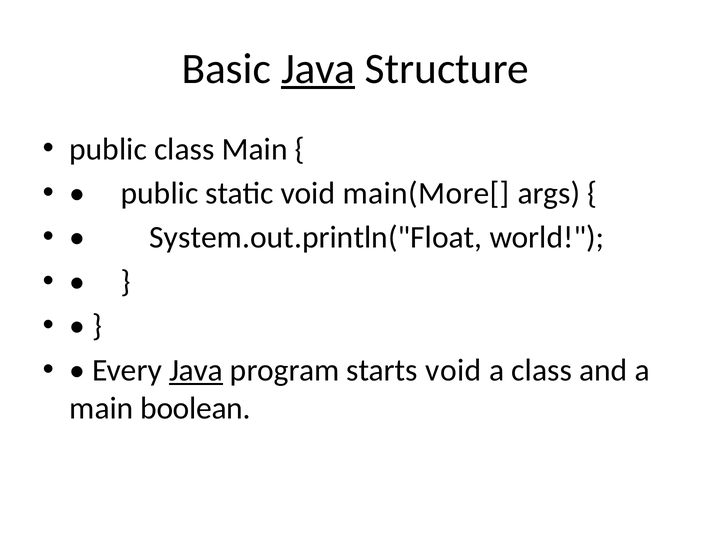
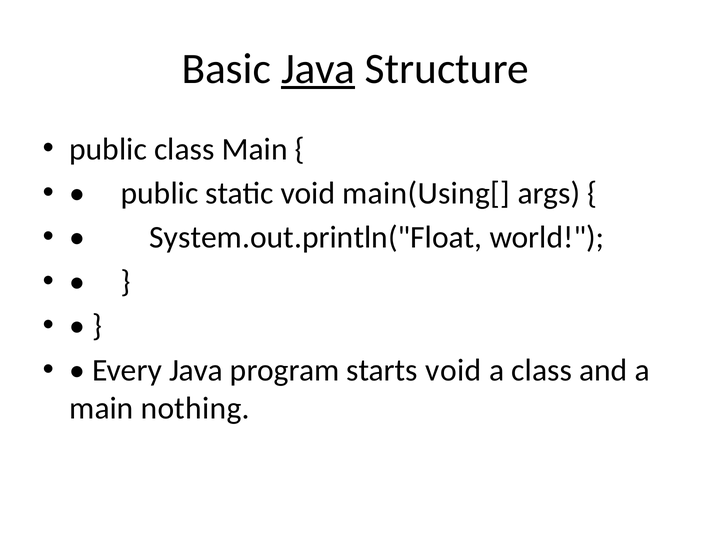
main(More[: main(More[ -> main(Using[ (426, 193)
Java underline: present -> none (196, 370)
boolean: boolean -> nothing (195, 408)
